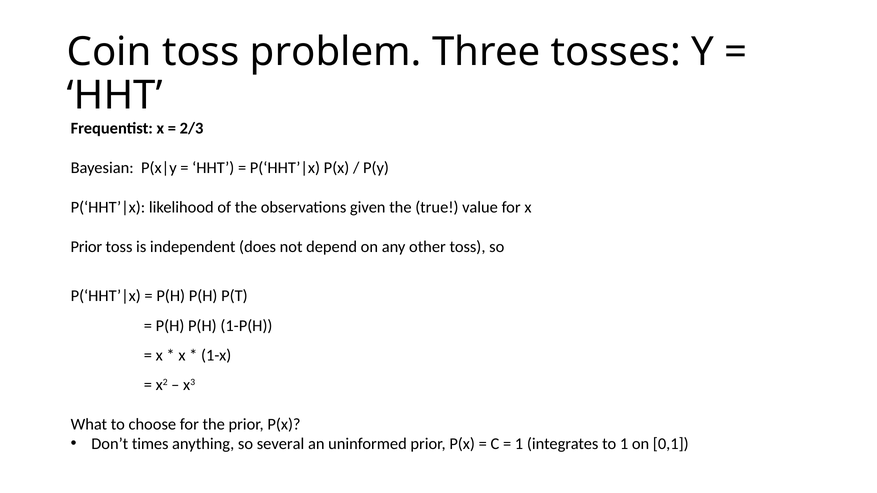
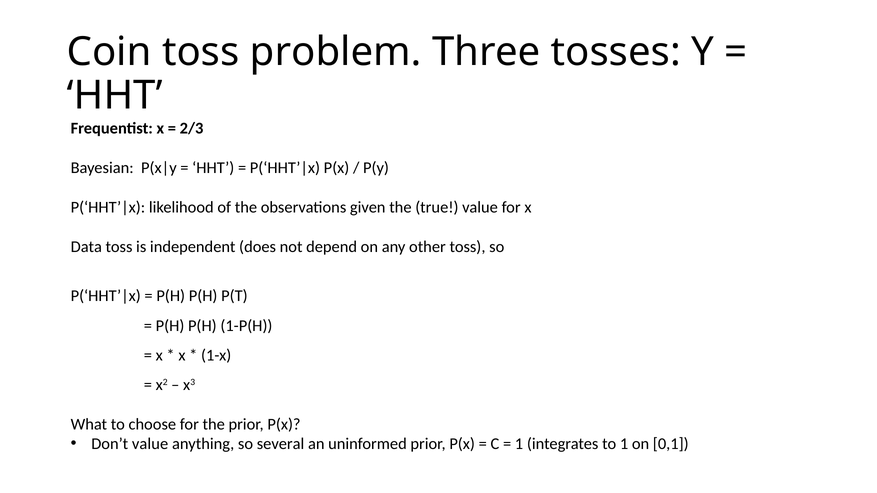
Prior: Prior -> Data (86, 247)
Don’t times: times -> value (150, 444)
